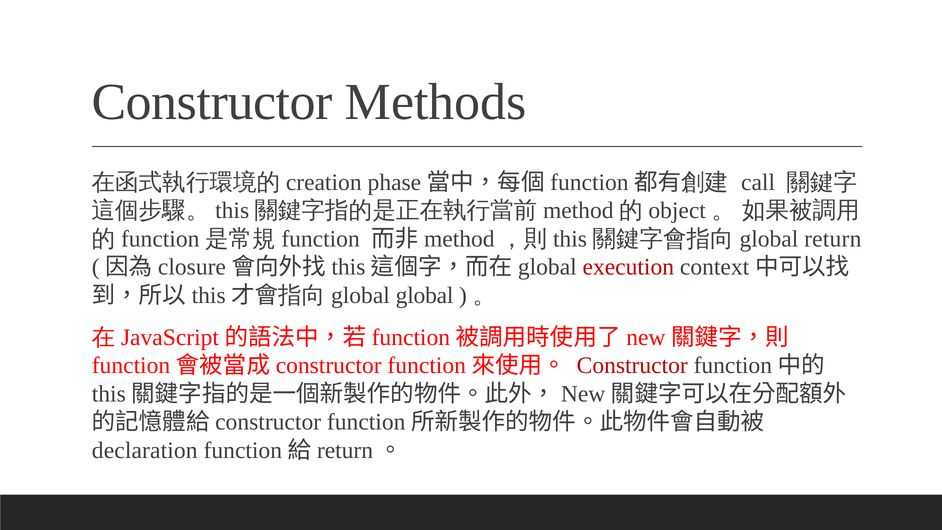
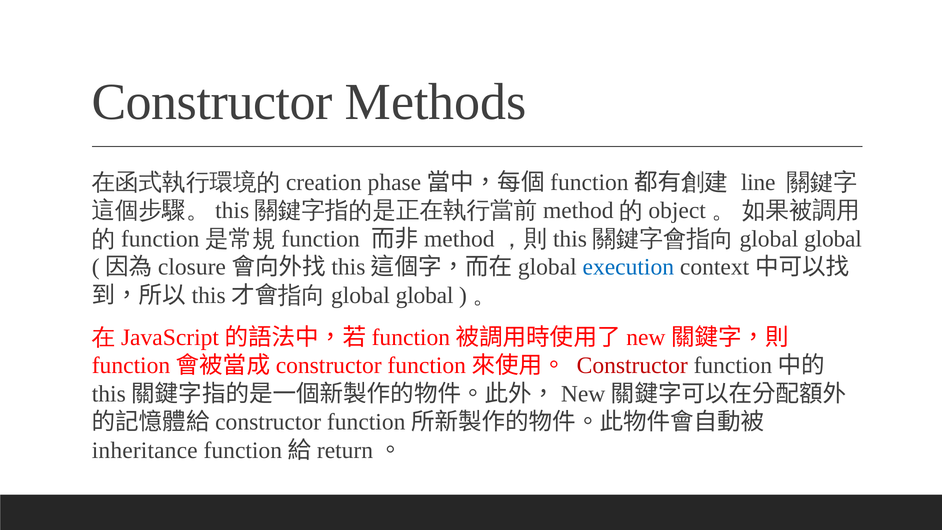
call: call -> line (758, 182)
return: return -> global (833, 239)
execution colour: red -> blue (628, 267)
declaration: declaration -> inheritance (145, 450)
